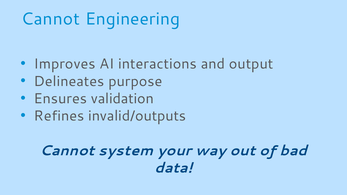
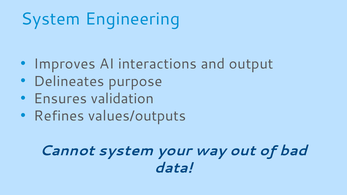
Cannot: Cannot -> System (51, 19)
invalid/outputs: invalid/outputs -> values/outputs (137, 116)
